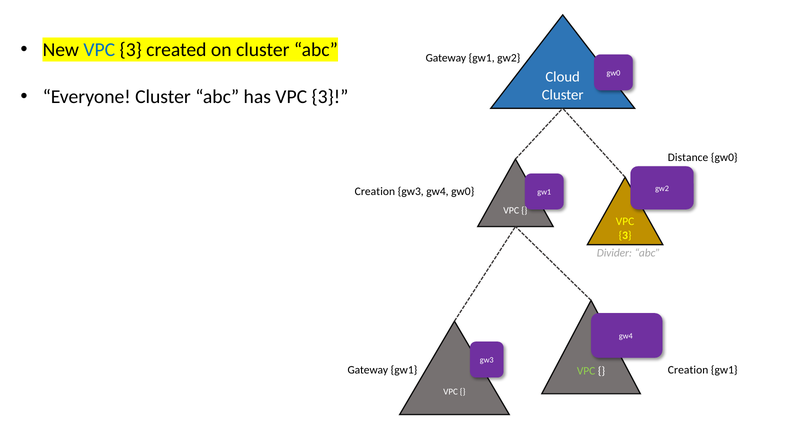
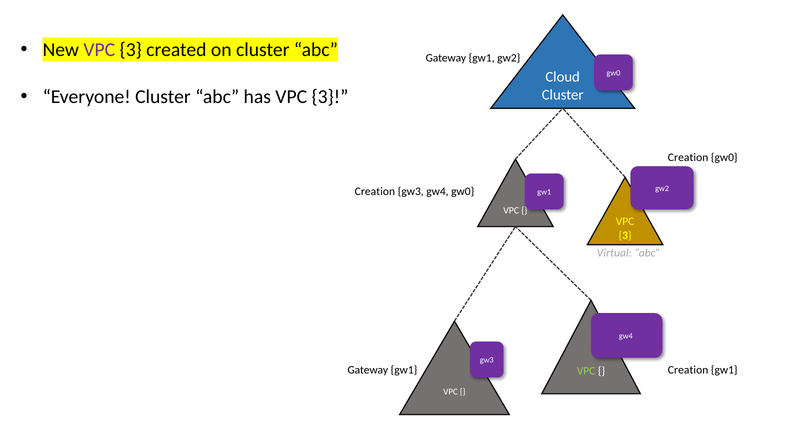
VPC colour: blue -> purple (99, 50)
Distance: Distance -> Creation (688, 158)
Divider: Divider -> Virtual (614, 253)
